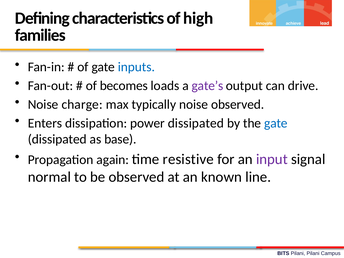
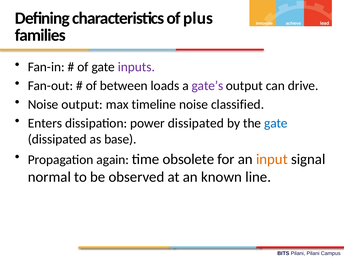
high: high -> plus (198, 18)
inputs colour: blue -> purple (136, 67)
becomes: becomes -> between (124, 86)
Noise charge: charge -> output (82, 104)
typically: typically -> timeline (154, 104)
noise observed: observed -> classified (238, 104)
resistive: resistive -> obsolete (188, 159)
input colour: purple -> orange (272, 159)
